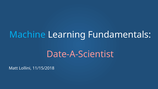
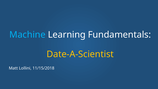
Date-A-Scientist colour: pink -> yellow (80, 54)
